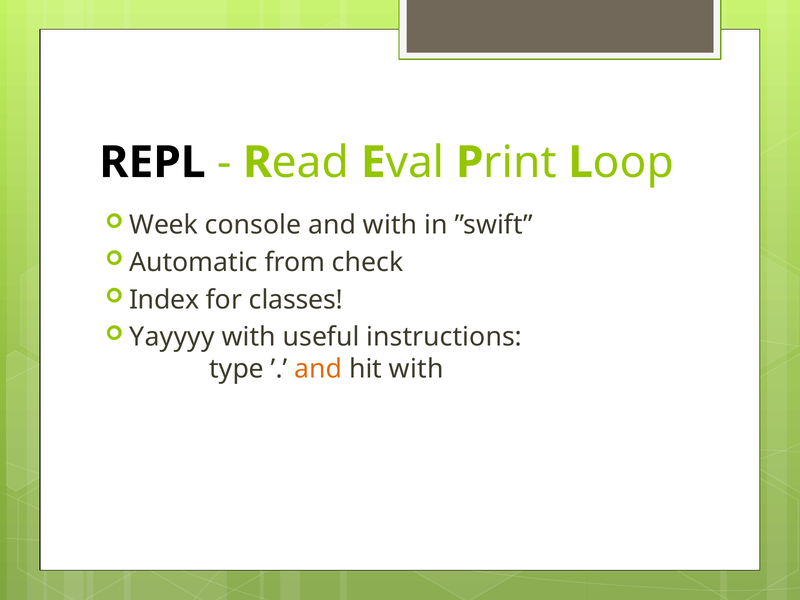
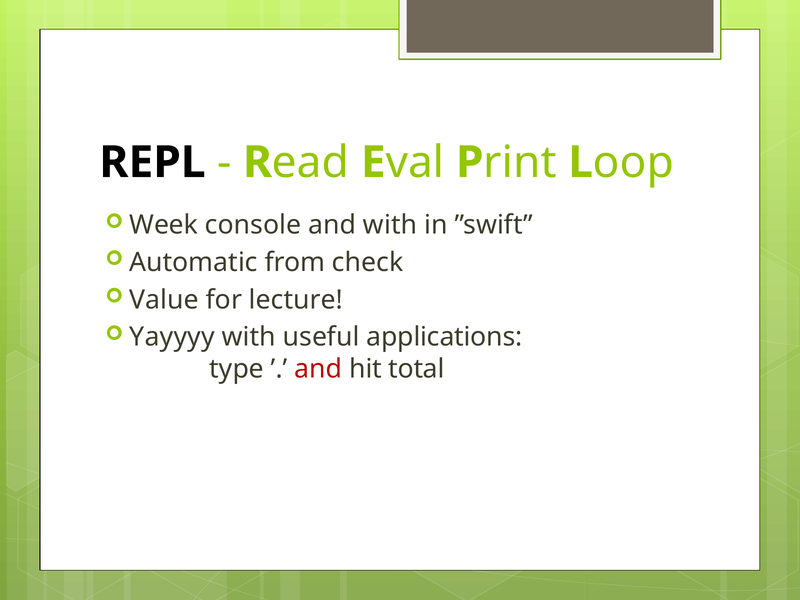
Index: Index -> Value (164, 300)
classes: classes -> lecture (296, 300)
instructions: instructions -> applications (444, 337)
and colour: orange -> red (318, 369)
hit with: with -> total (416, 369)
